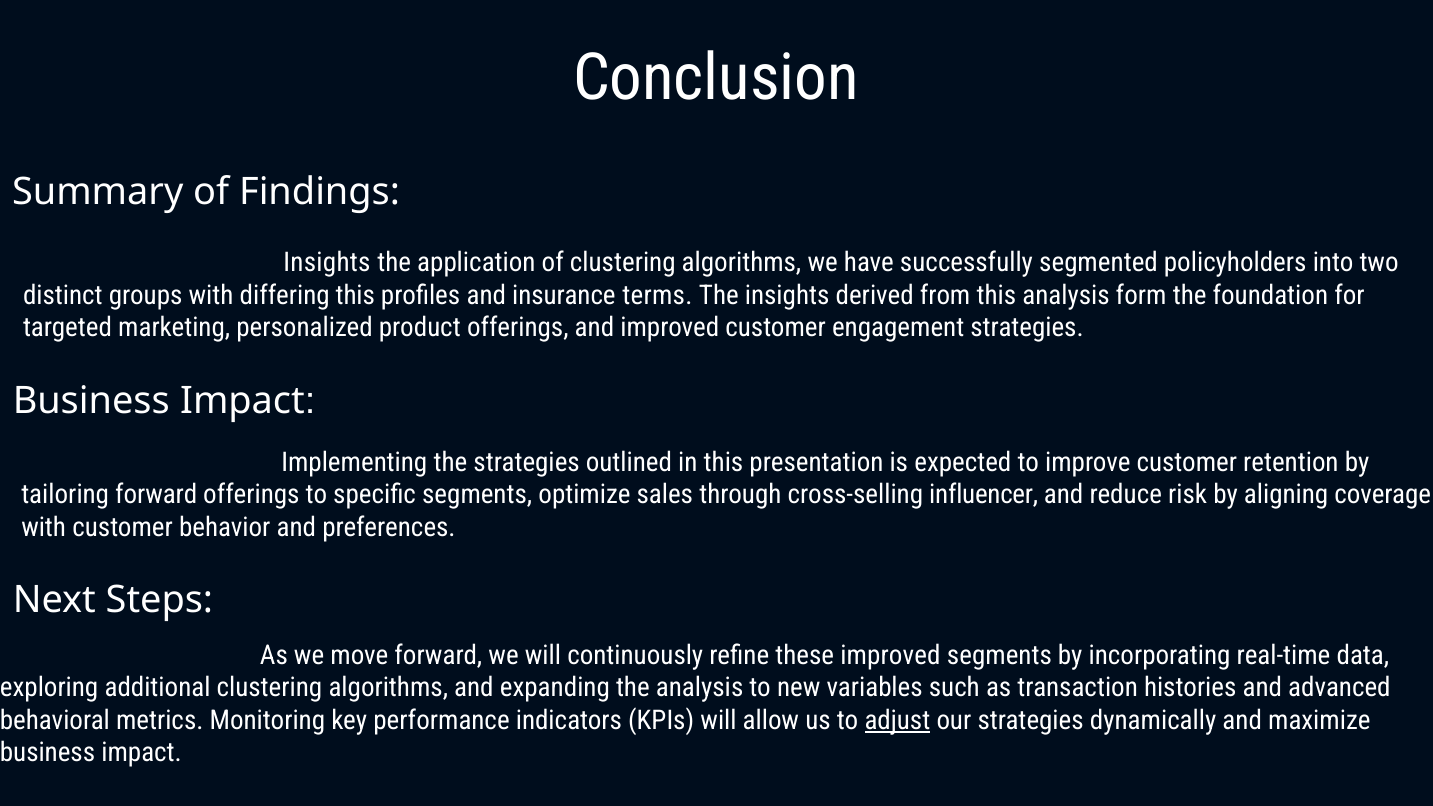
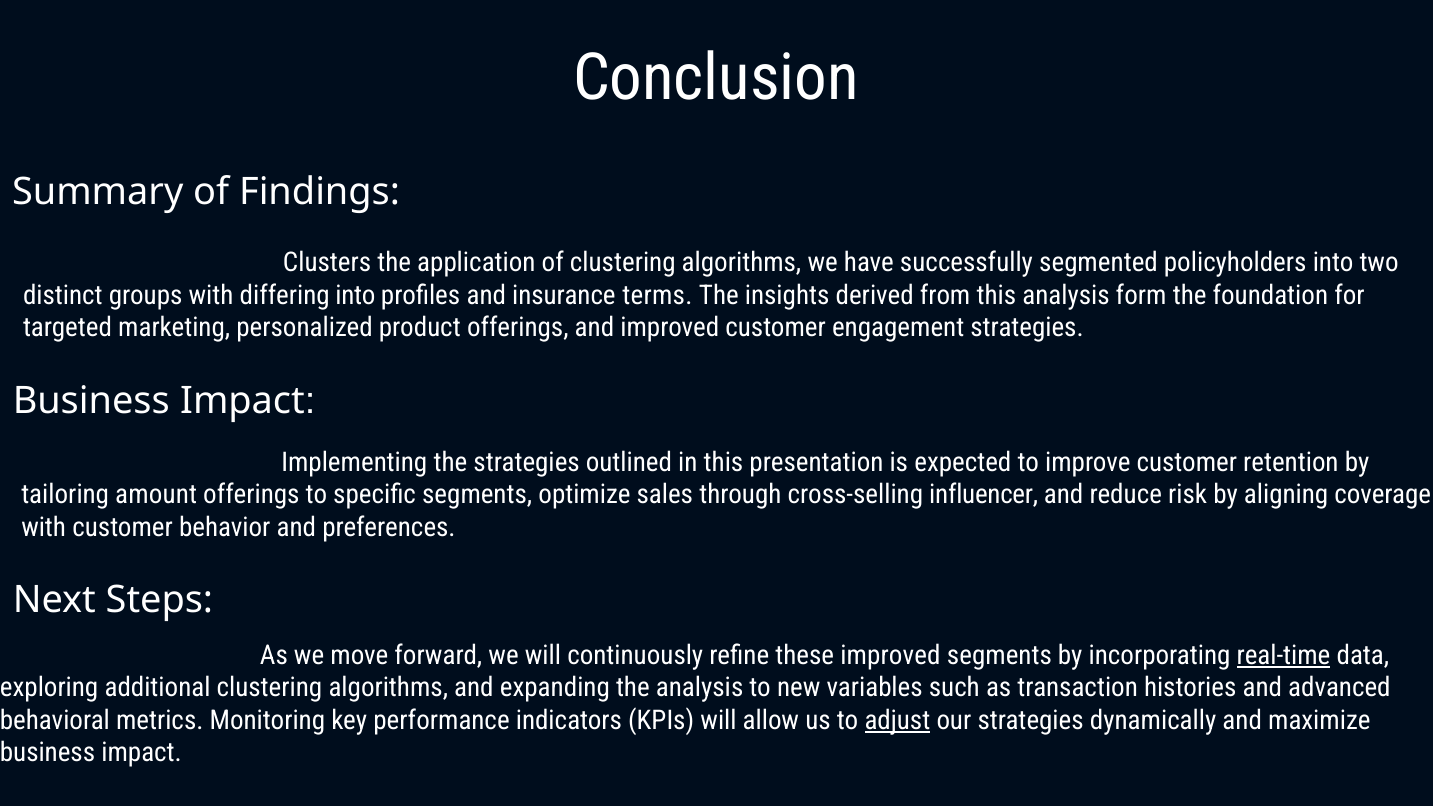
Insights: Insights -> Clusters (327, 263)
differing this: this -> into (355, 296)
tailoring forward: forward -> amount (156, 495)
real-time underline: none -> present (1283, 655)
